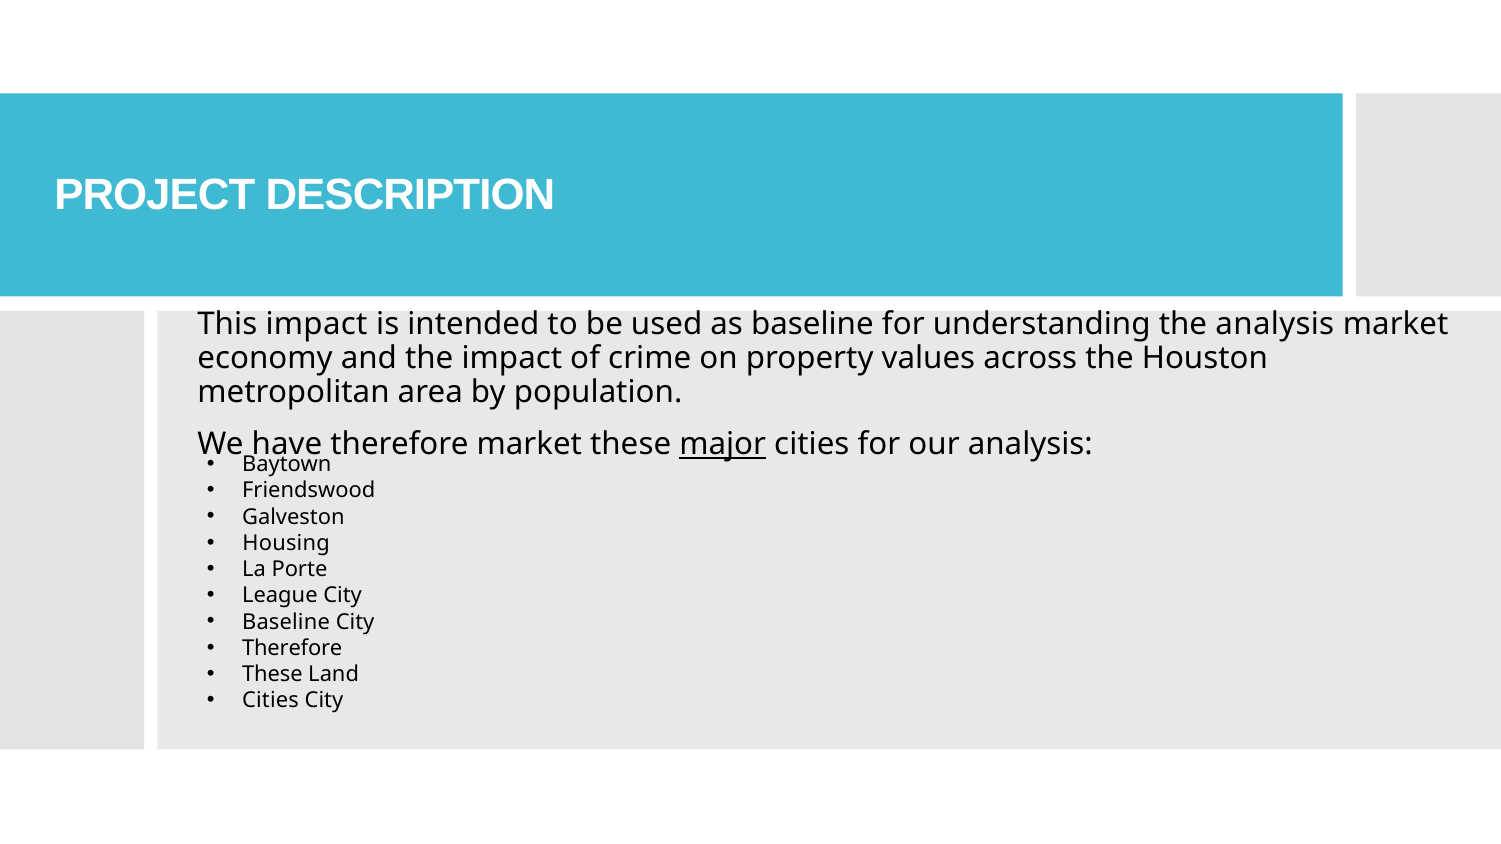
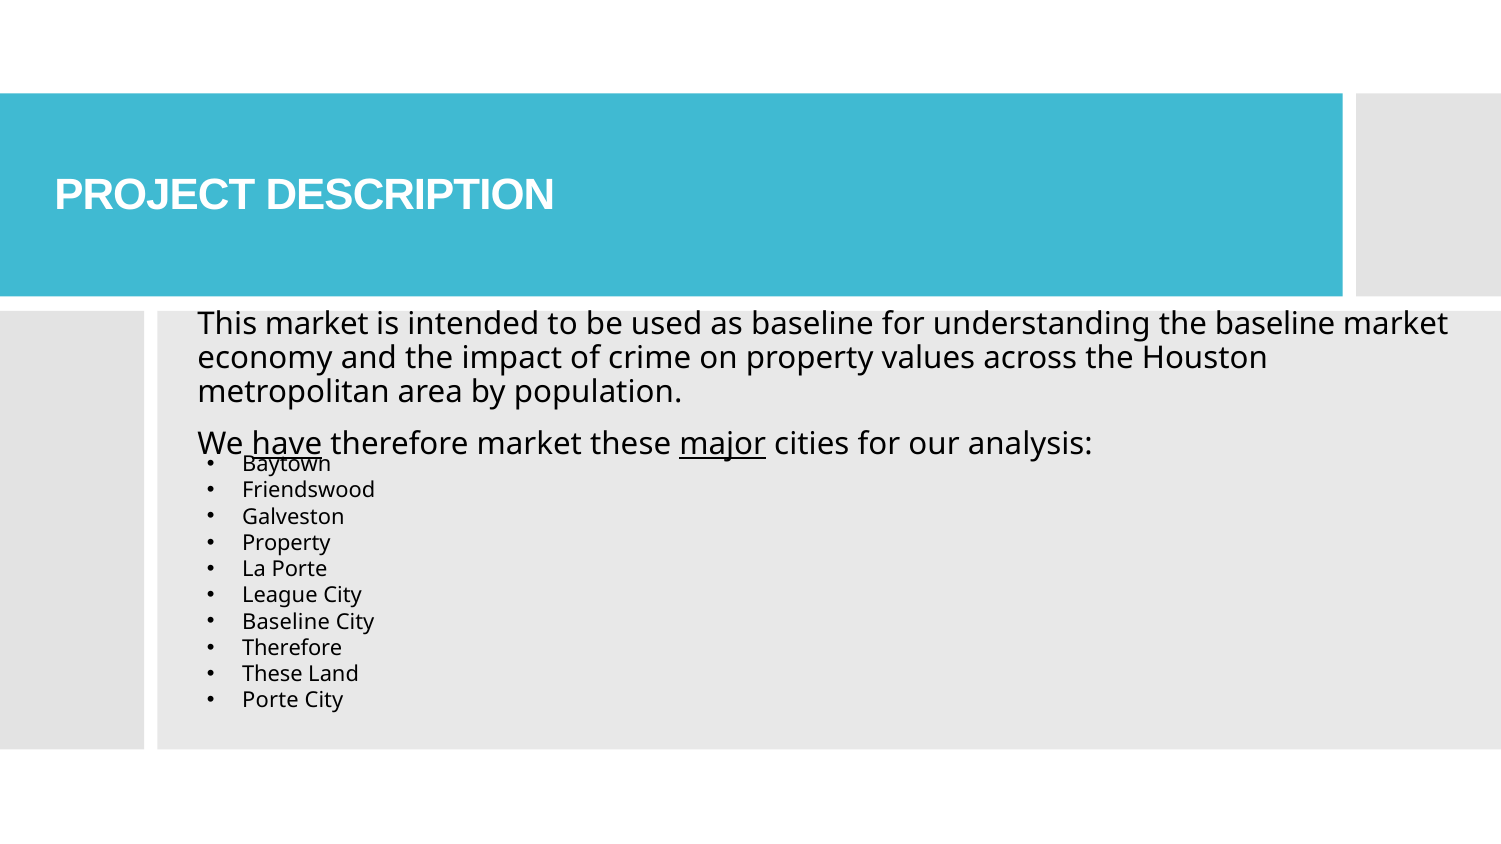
This impact: impact -> market (317, 324)
the analysis: analysis -> baseline (1275, 324)
have underline: none -> present (287, 444)
Housing: Housing -> Property (286, 543)
Cities: Cities -> Porte (271, 701)
